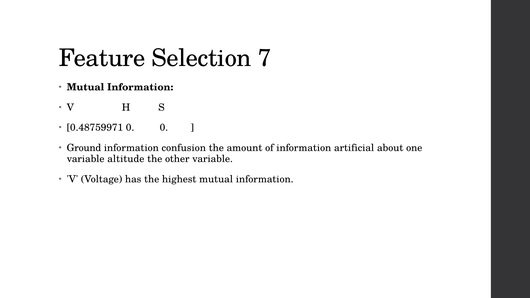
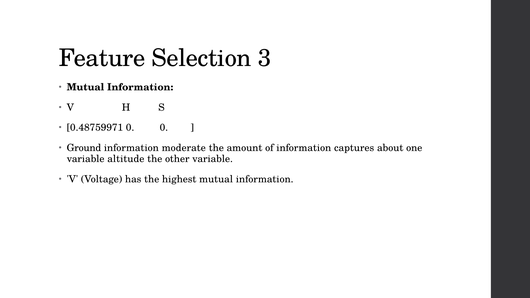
7: 7 -> 3 (264, 58)
confusion: confusion -> moderate (184, 148)
artificial: artificial -> captures (354, 148)
